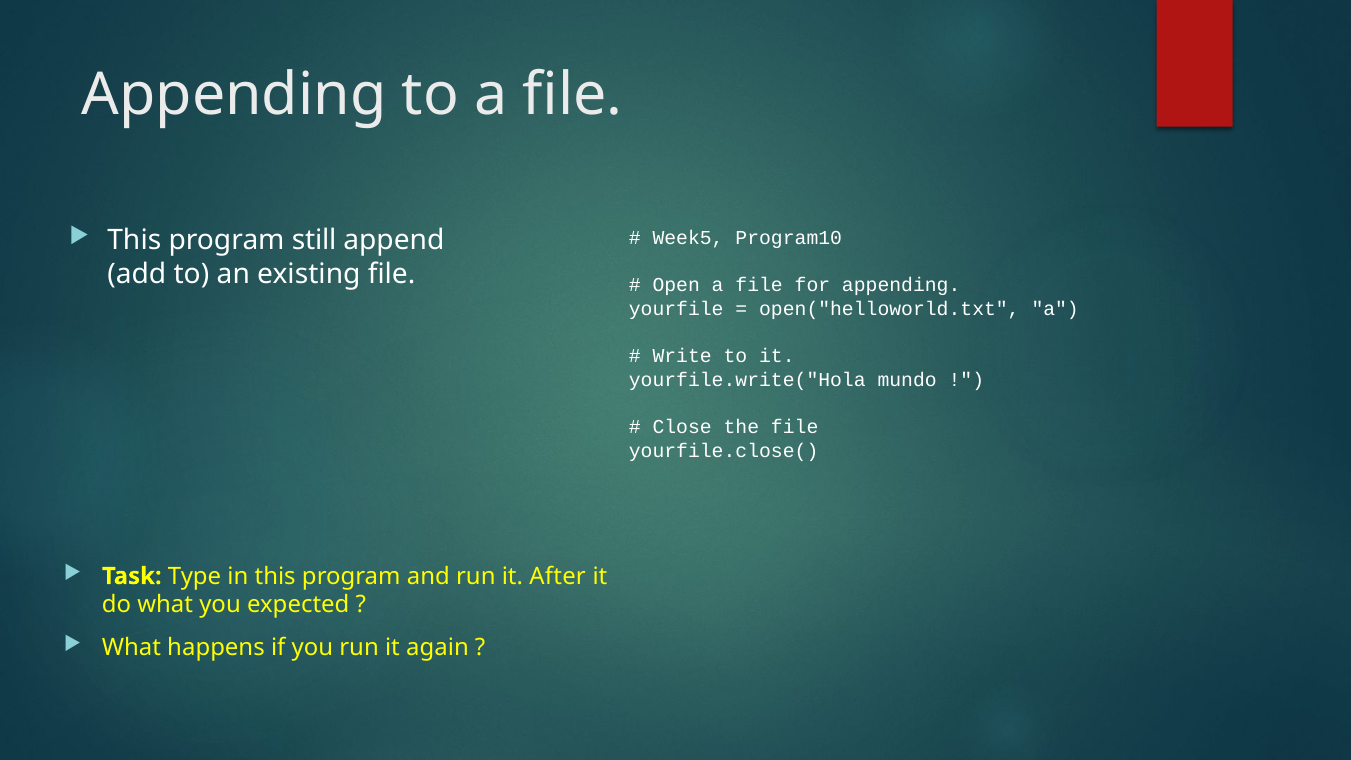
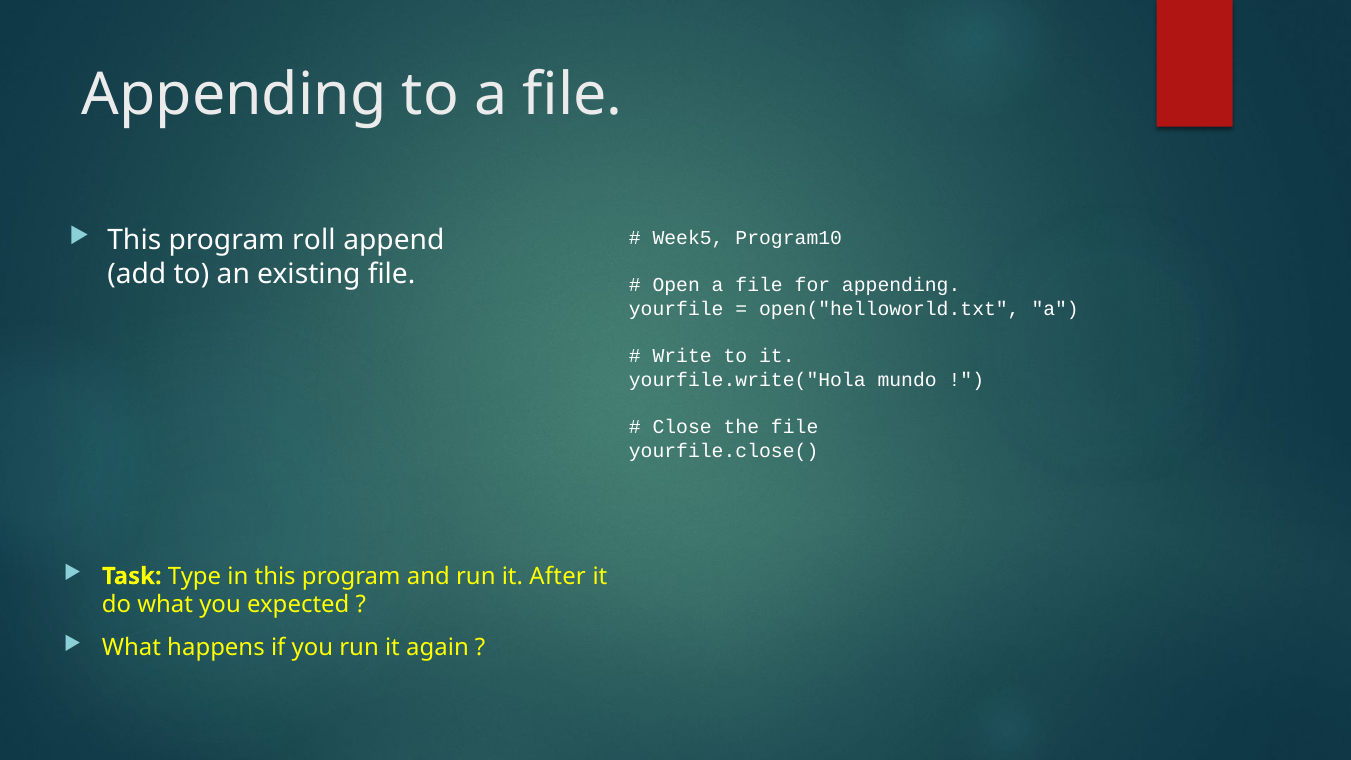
still: still -> roll (314, 240)
